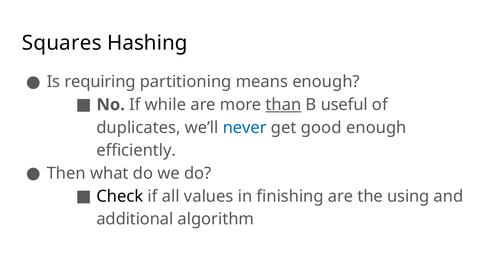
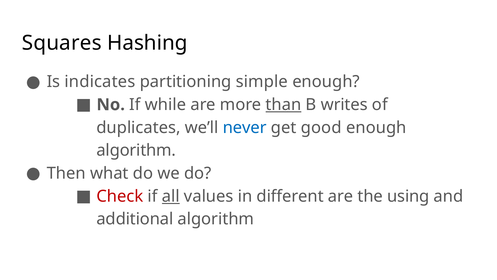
requiring: requiring -> indicates (100, 82)
means: means -> simple (262, 82)
useful: useful -> writes (344, 105)
efficiently: efficiently -> algorithm (136, 150)
Check colour: black -> red (120, 196)
all underline: none -> present (171, 196)
finishing: finishing -> different (290, 196)
